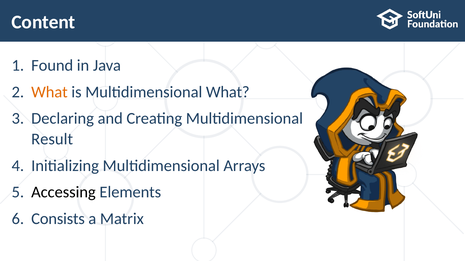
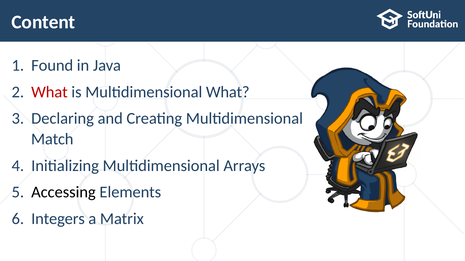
What colour: orange -> red (49, 92)
Result: Result -> Match (52, 139)
Consists: Consists -> Integers (58, 219)
